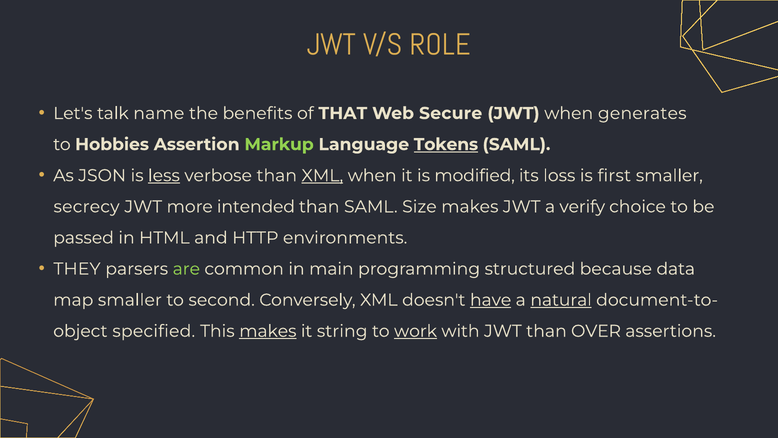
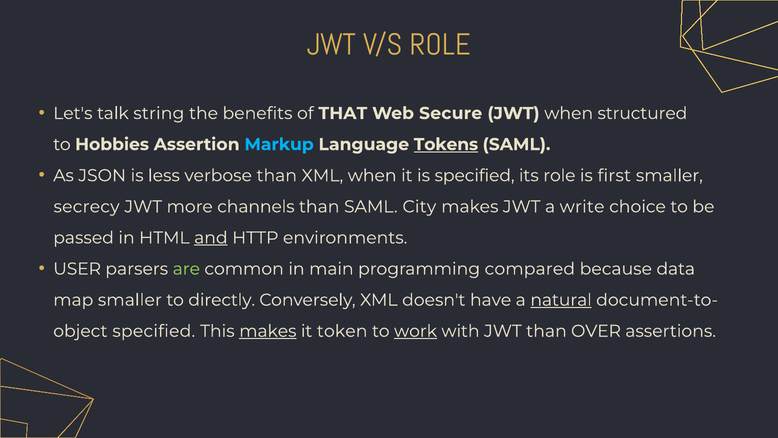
name: name -> string (159, 113)
generates: generates -> structured (642, 113)
Markup colour: light green -> light blue (279, 144)
less underline: present -> none (164, 175)
XML underline: present -> none (322, 175)
is modified: modified -> specified (475, 175)
its loss: loss -> role (559, 175)
intended: intended -> channels (256, 207)
Size: Size -> City (419, 207)
verify: verify -> write (582, 207)
and underline: none -> present (211, 238)
THEY: THEY -> USER (77, 269)
structured: structured -> compared (530, 269)
second: second -> directly (222, 300)
have underline: present -> none (491, 300)
string: string -> token (342, 331)
